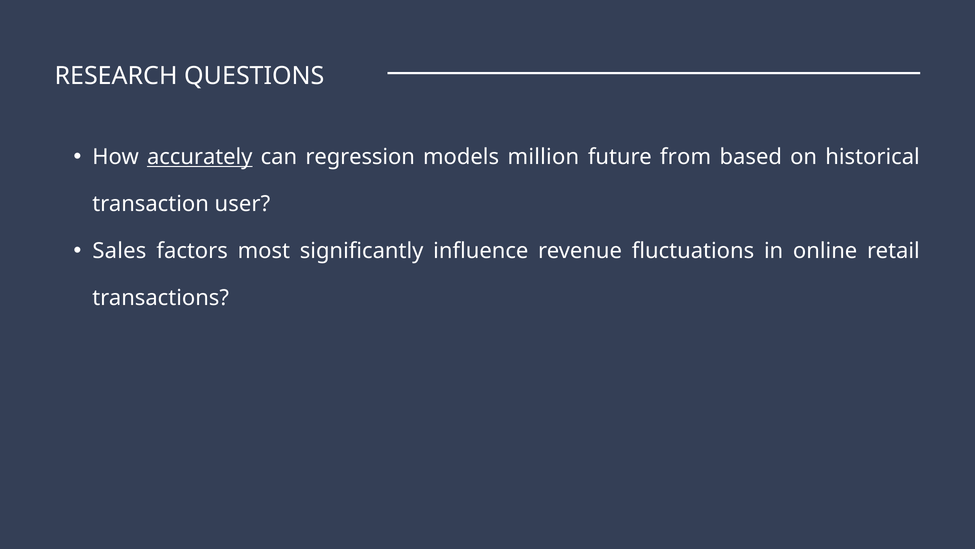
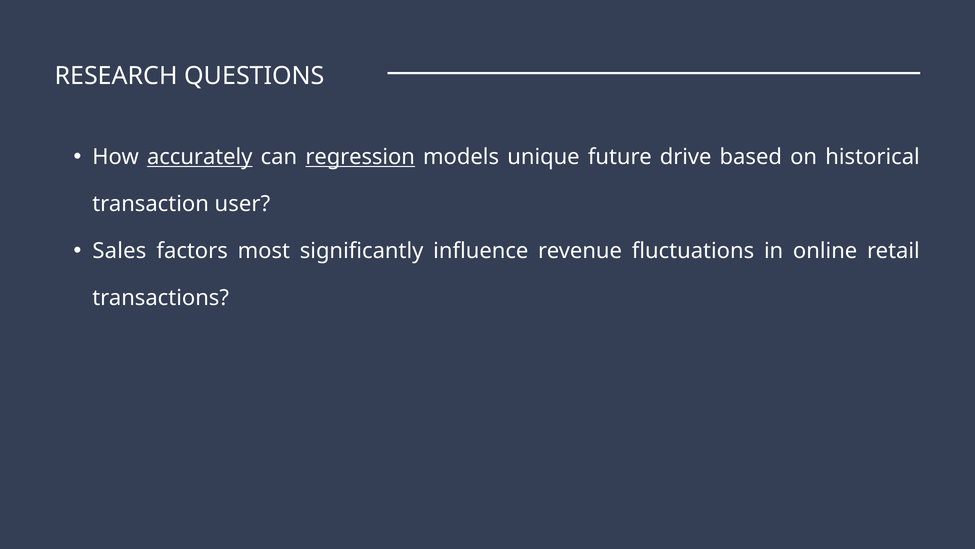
regression underline: none -> present (360, 157)
million: million -> unique (544, 157)
from: from -> drive (686, 157)
